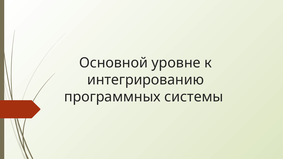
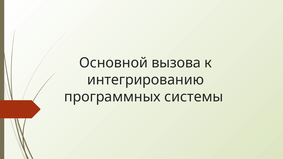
уровне: уровне -> вызова (176, 63)
